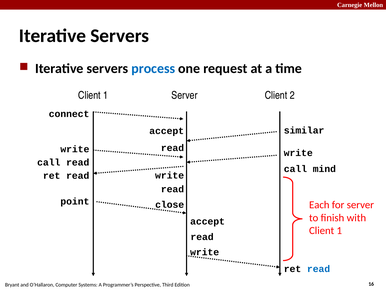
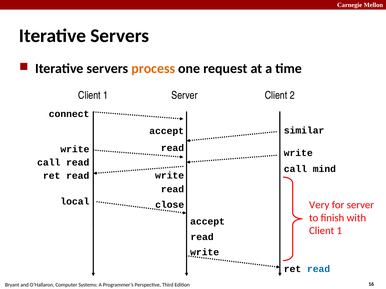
process colour: blue -> orange (153, 69)
point: point -> local (75, 202)
Each: Each -> Very (319, 205)
